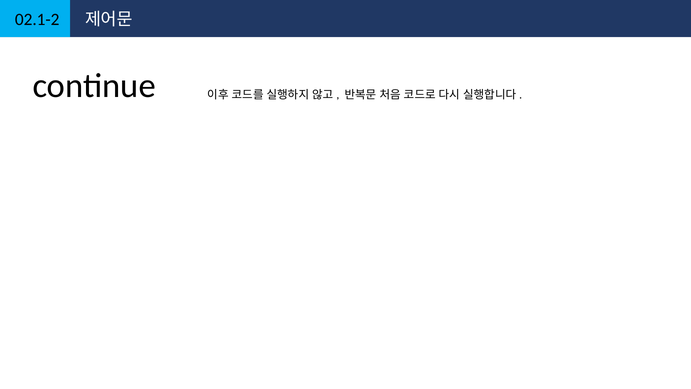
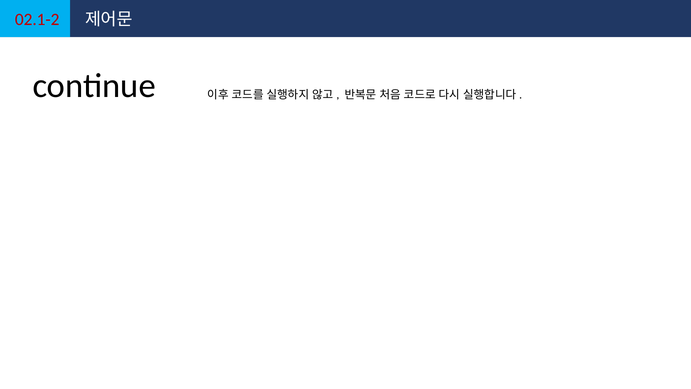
02.1-2 colour: black -> red (37, 20)
